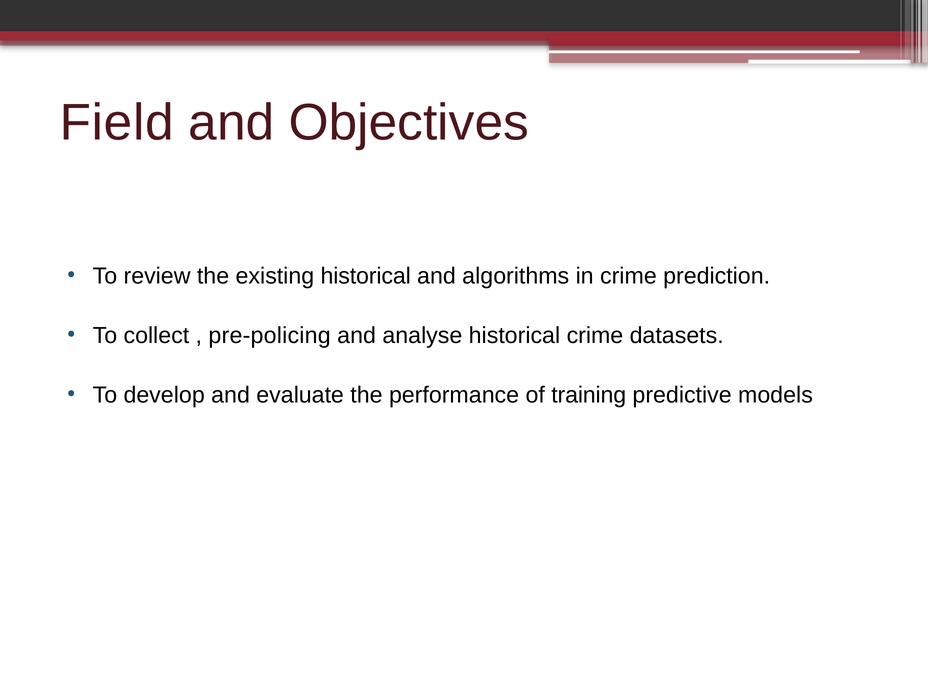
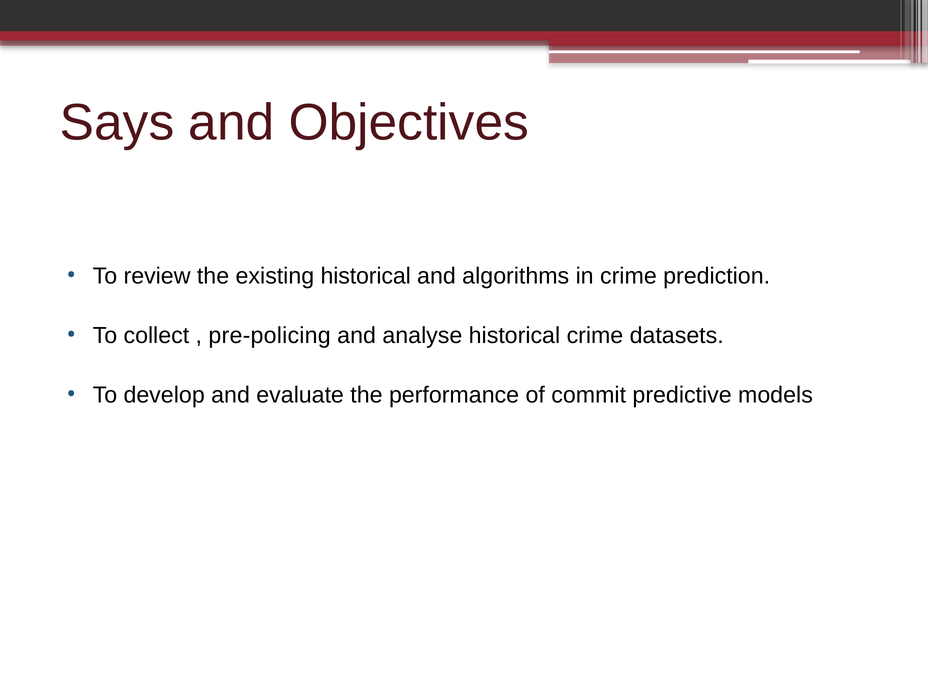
Field: Field -> Says (117, 123)
training: training -> commit (589, 395)
